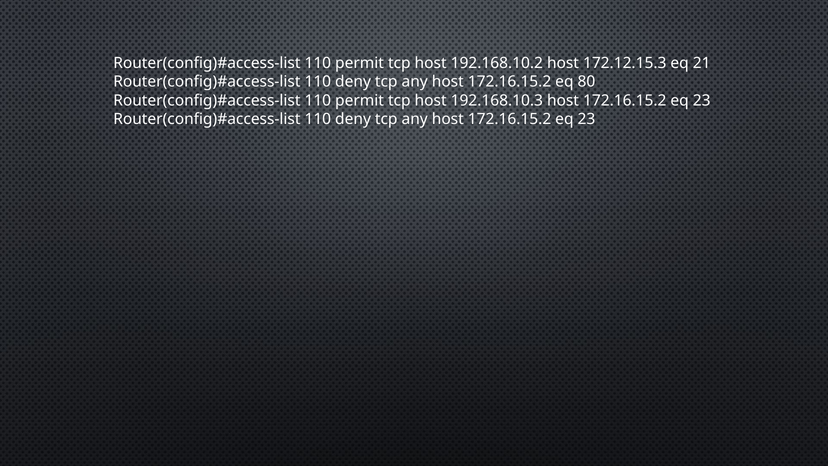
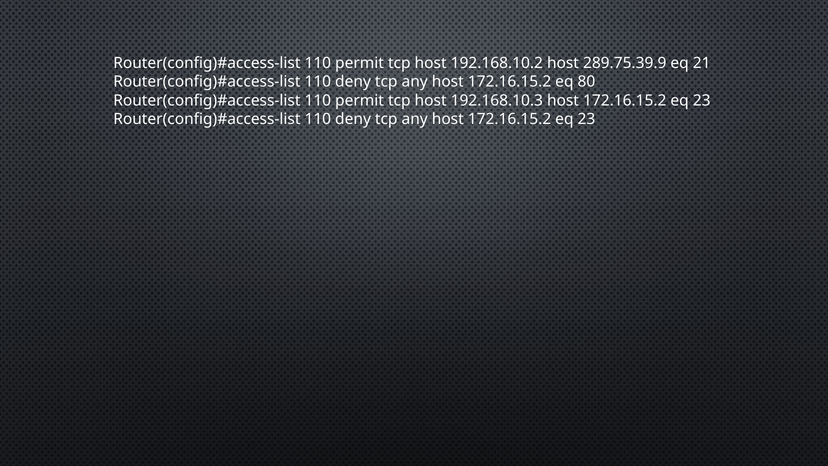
172.12.15.3: 172.12.15.3 -> 289.75.39.9 (625, 63)
